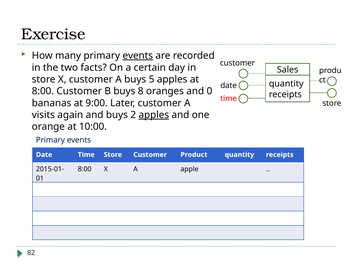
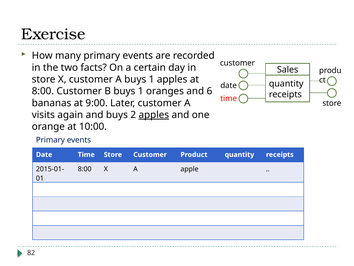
events underline: present -> none (138, 56)
A buys 5: 5 -> 1 (152, 79)
B buys 8: 8 -> 1 (141, 91)
0: 0 -> 6 (209, 91)
